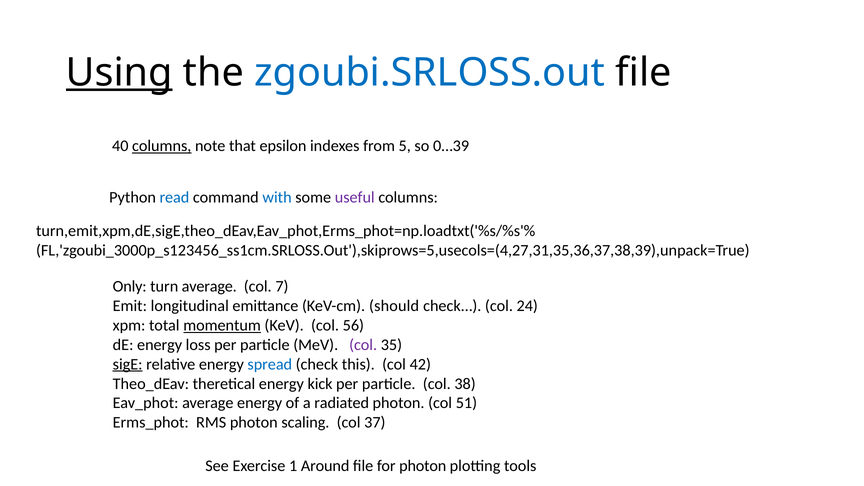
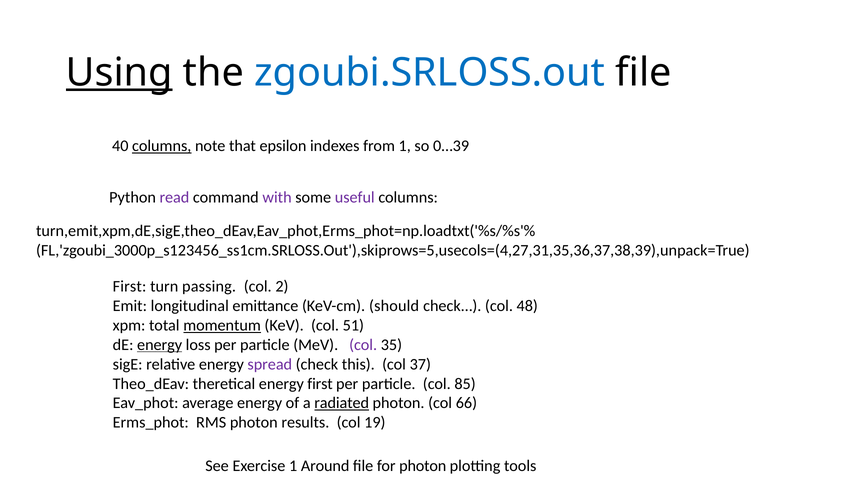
from 5: 5 -> 1 (405, 146)
read colour: blue -> purple (174, 197)
with colour: blue -> purple (277, 197)
Only: Only -> First (130, 286)
turn average: average -> passing (209, 286)
7: 7 -> 2 (282, 286)
24: 24 -> 48 (527, 306)
56: 56 -> 51 (353, 325)
energy underline: none -> present (160, 345)
sigE underline: present -> none (128, 364)
spread colour: blue -> purple (270, 364)
42: 42 -> 37 (420, 364)
energy kick: kick -> first (320, 384)
38: 38 -> 85 (465, 384)
radiated underline: none -> present (342, 403)
51: 51 -> 66 (466, 403)
scaling: scaling -> results (305, 423)
37: 37 -> 19 (375, 423)
